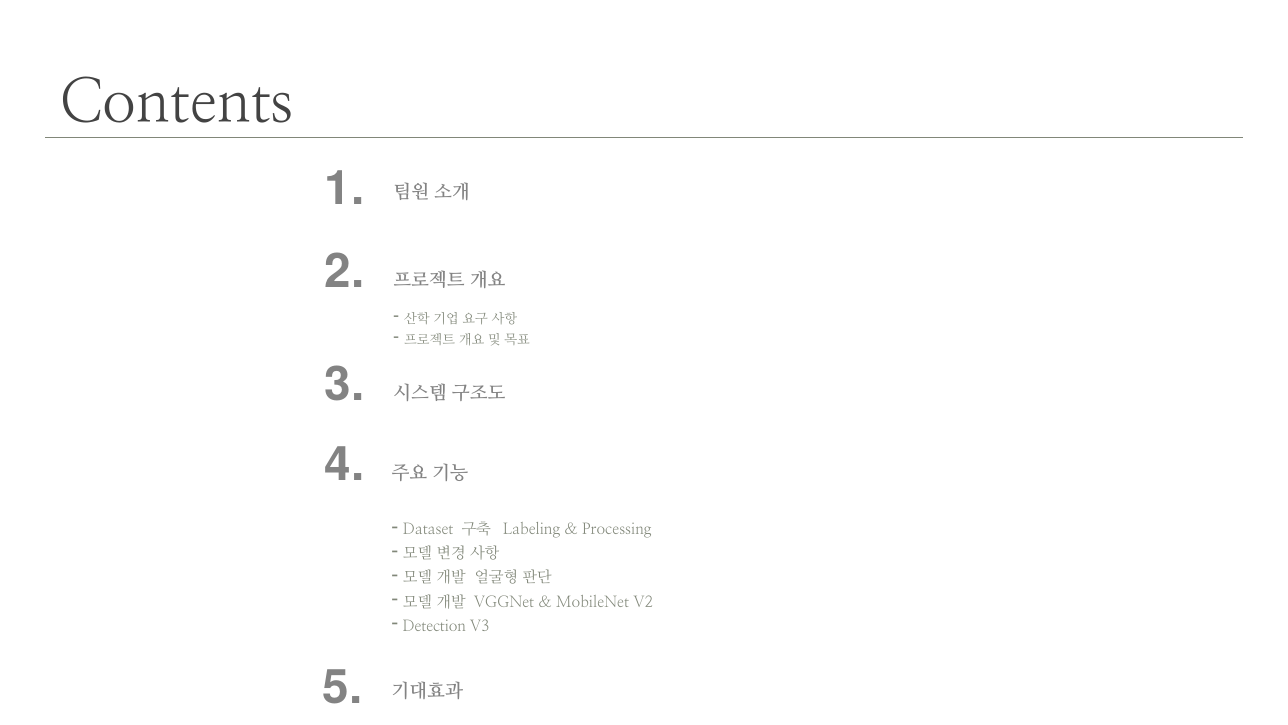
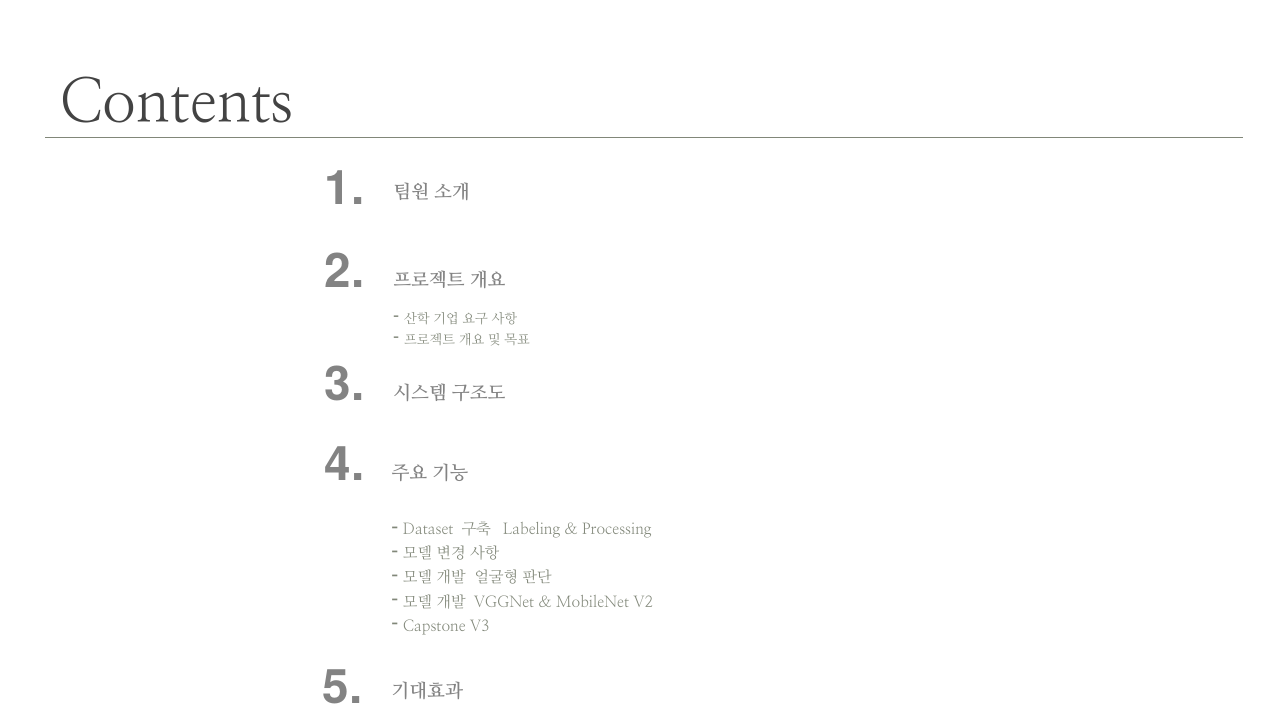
Detection: Detection -> Capstone (434, 626)
